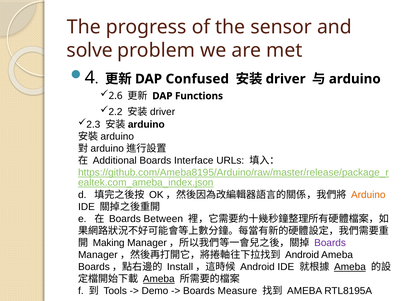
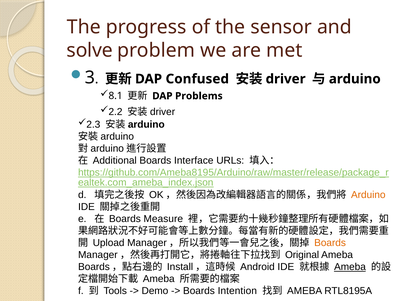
4: 4 -> 3 (90, 77)
2.6: 2.6 -> 8.1 (116, 96)
Functions: Functions -> Problems (199, 96)
Between: Between -> Measure (163, 219)
Making: Making -> Upload (109, 243)
Boards colour: purple -> orange (330, 243)
Android: Android -> Original (302, 255)
Ameba underline: present -> none (159, 279)
Measure: Measure -> Intention (237, 291)
